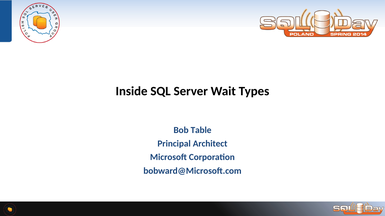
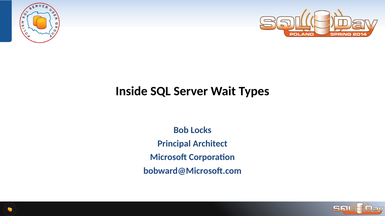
Table: Table -> Locks (201, 130)
